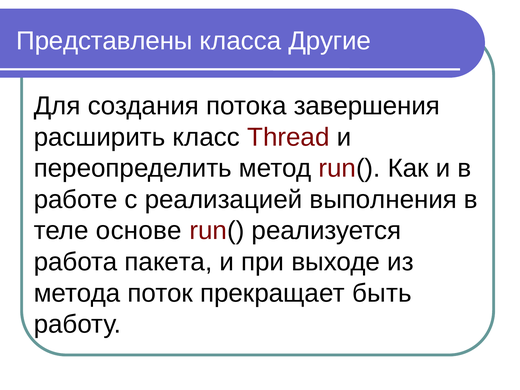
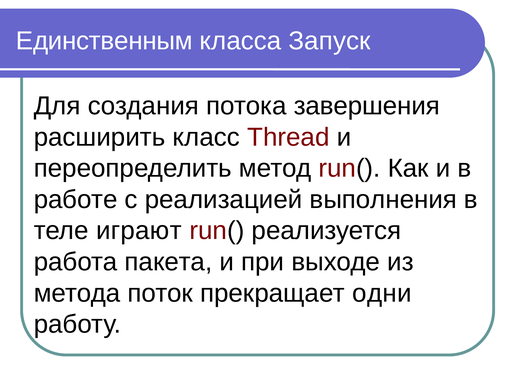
Представлены: Представлены -> Единственным (104, 41)
Другие: Другие -> Запуск (330, 41)
основе: основе -> играют (139, 231)
быть: быть -> одни (382, 293)
